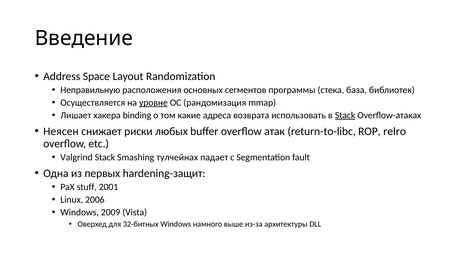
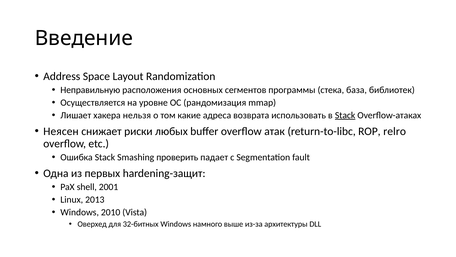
уровне underline: present -> none (153, 102)
binding: binding -> нельзя (137, 115)
Valgrind: Valgrind -> Ошибка (77, 157)
тулчейнах: тулчейнах -> проверить (177, 157)
stuff: stuff -> shell (87, 187)
2006: 2006 -> 2013 (95, 199)
2009: 2009 -> 2010 (111, 212)
